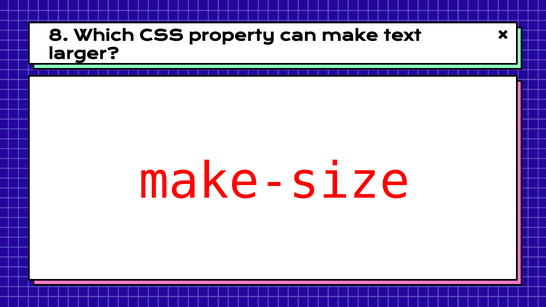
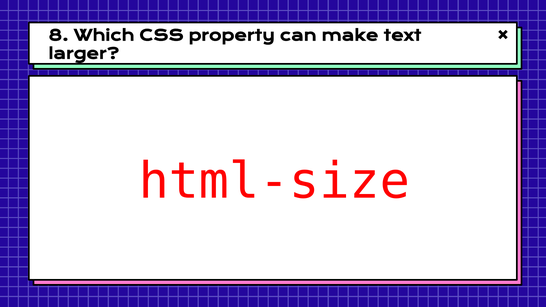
make-size: make-size -> html-size (274, 181)
